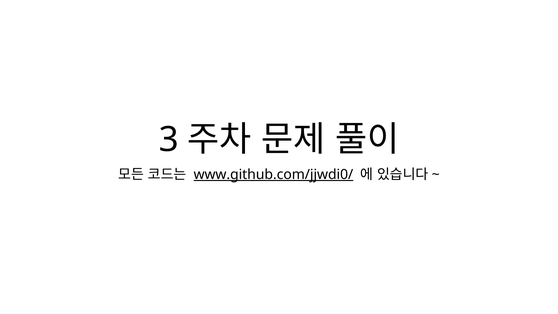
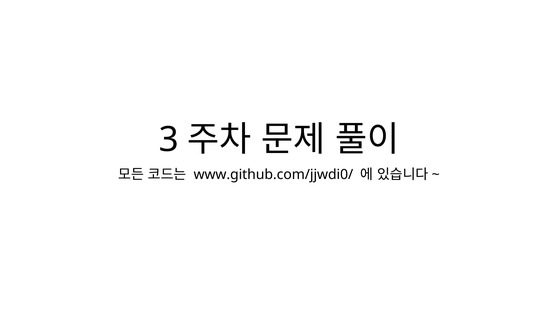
www.github.com/jjwdi0/ underline: present -> none (273, 174)
